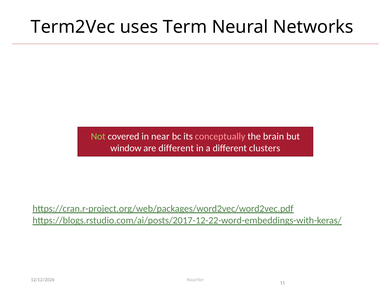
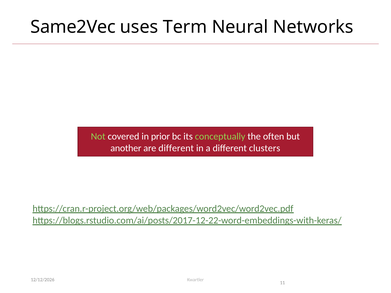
Term2Vec: Term2Vec -> Same2Vec (73, 27)
near: near -> prior (160, 137)
conceptually colour: pink -> light green (220, 137)
brain: brain -> often (274, 137)
window: window -> another (126, 148)
